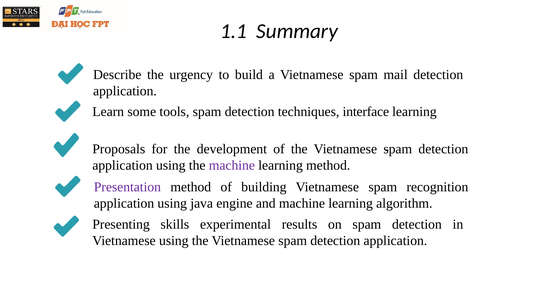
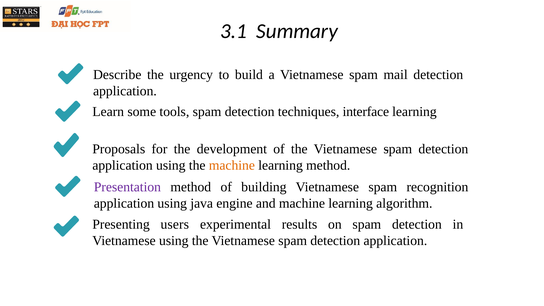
1.1: 1.1 -> 3.1 (233, 31)
machine colour: purple -> orange (232, 165)
skills: skills -> users (175, 224)
